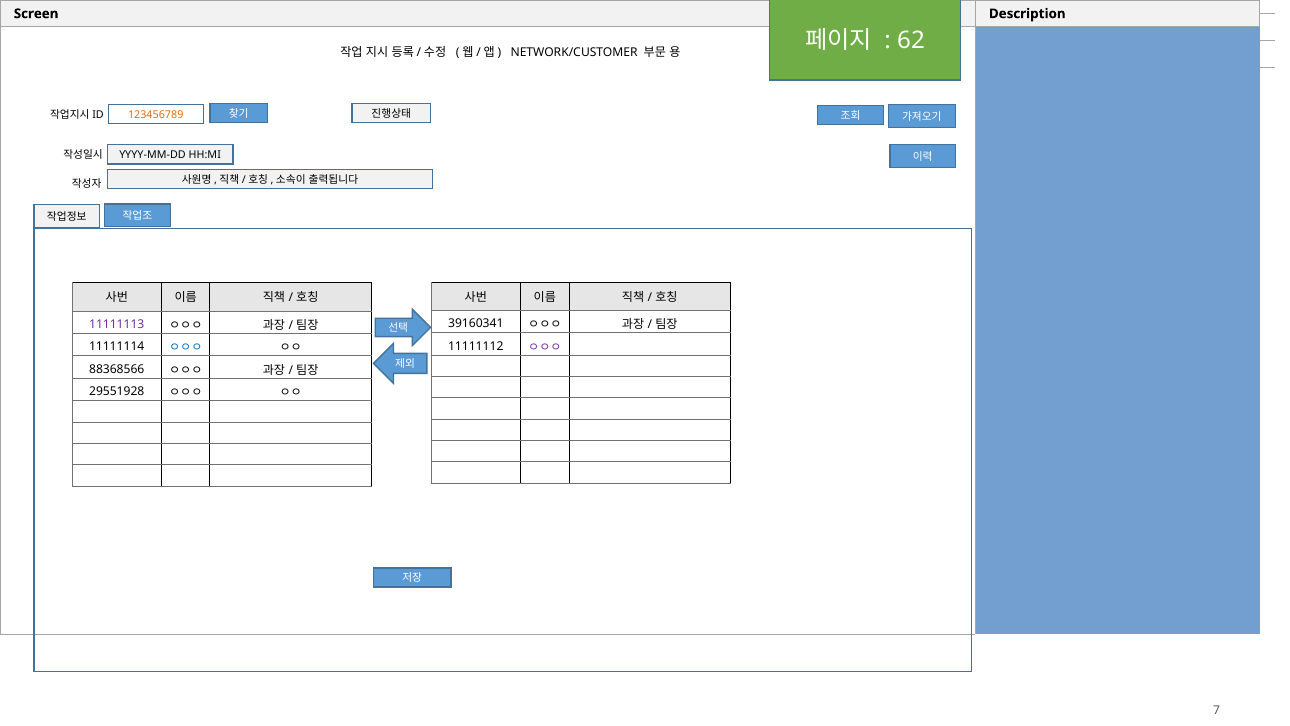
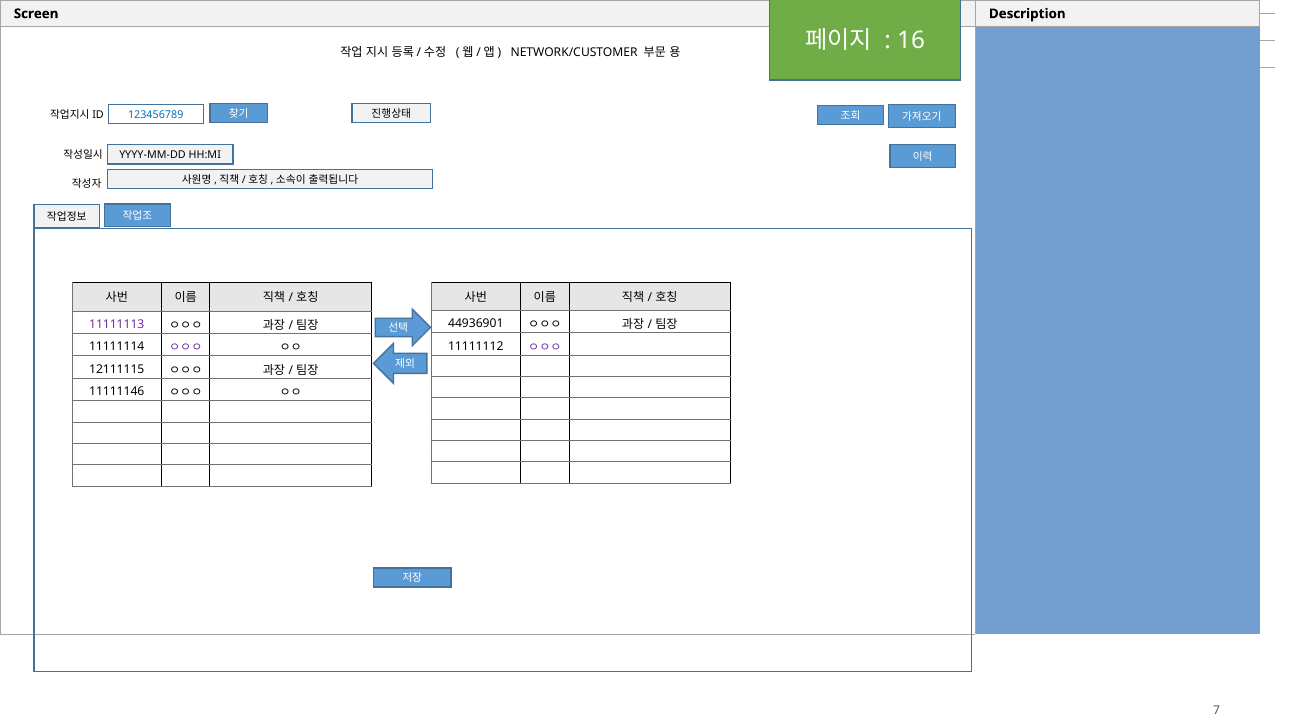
62: 62 -> 16 (911, 40)
123456789 colour: orange -> blue (156, 115)
39160341: 39160341 -> 44936901 (476, 324)
ㅇㅇㅇ colour: blue -> purple (186, 348)
88368566: 88368566 -> 12111115 (117, 369)
29551928: 29551928 -> 11111146 (117, 392)
